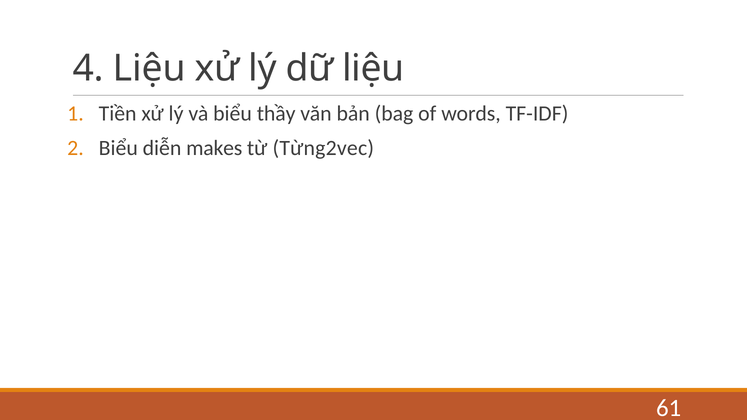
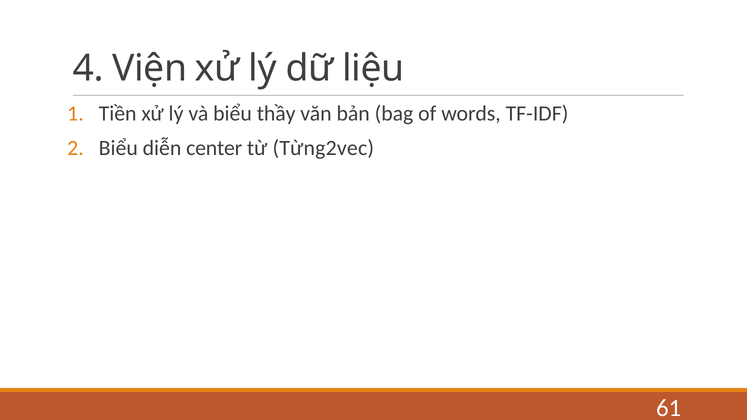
4 Liệu: Liệu -> Viện (150, 68)
makes: makes -> center (214, 148)
